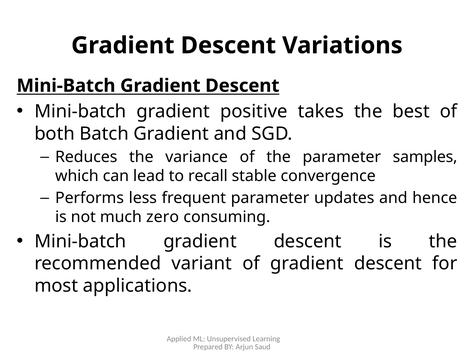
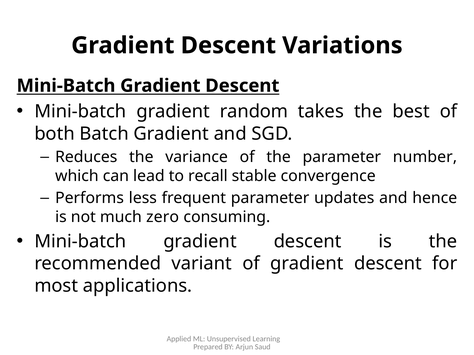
positive: positive -> random (254, 112)
samples: samples -> number (425, 157)
